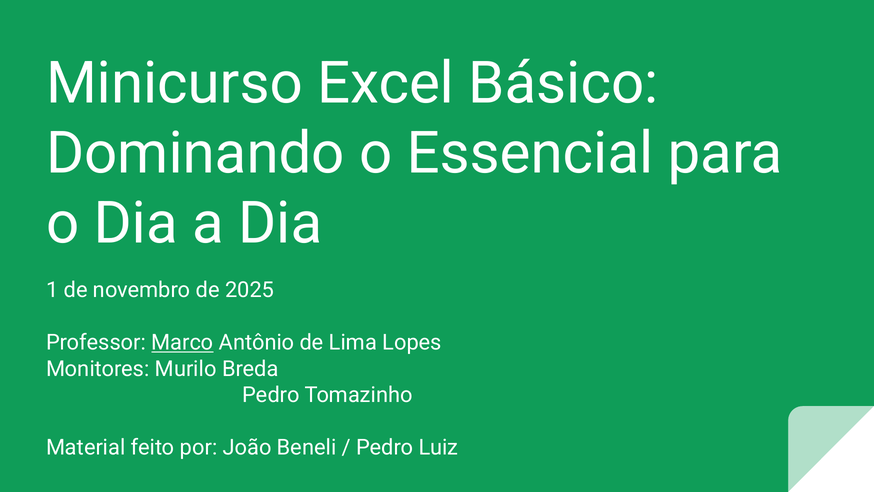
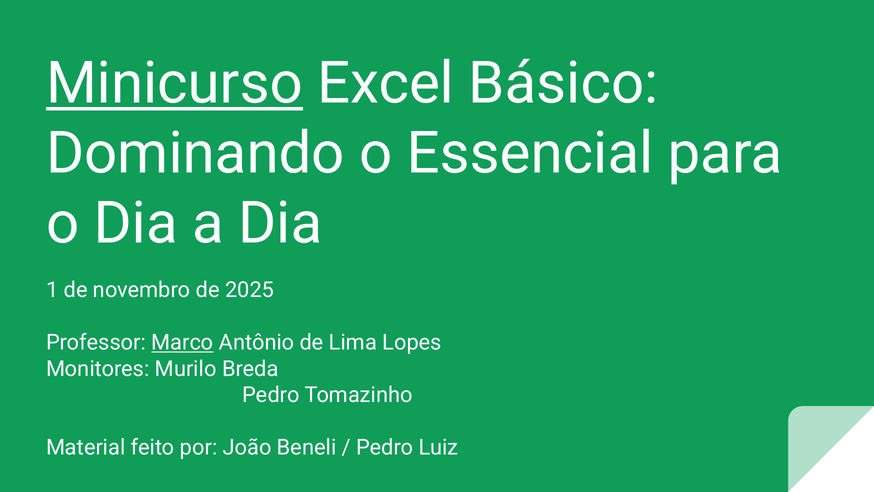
Minicurso underline: none -> present (174, 84)
